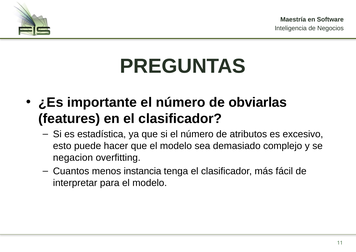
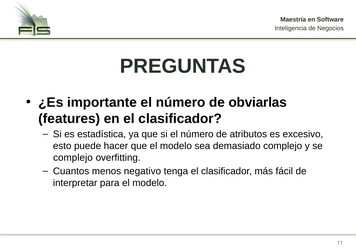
negacion: negacion -> complejo (73, 157)
instancia: instancia -> negativo (142, 171)
